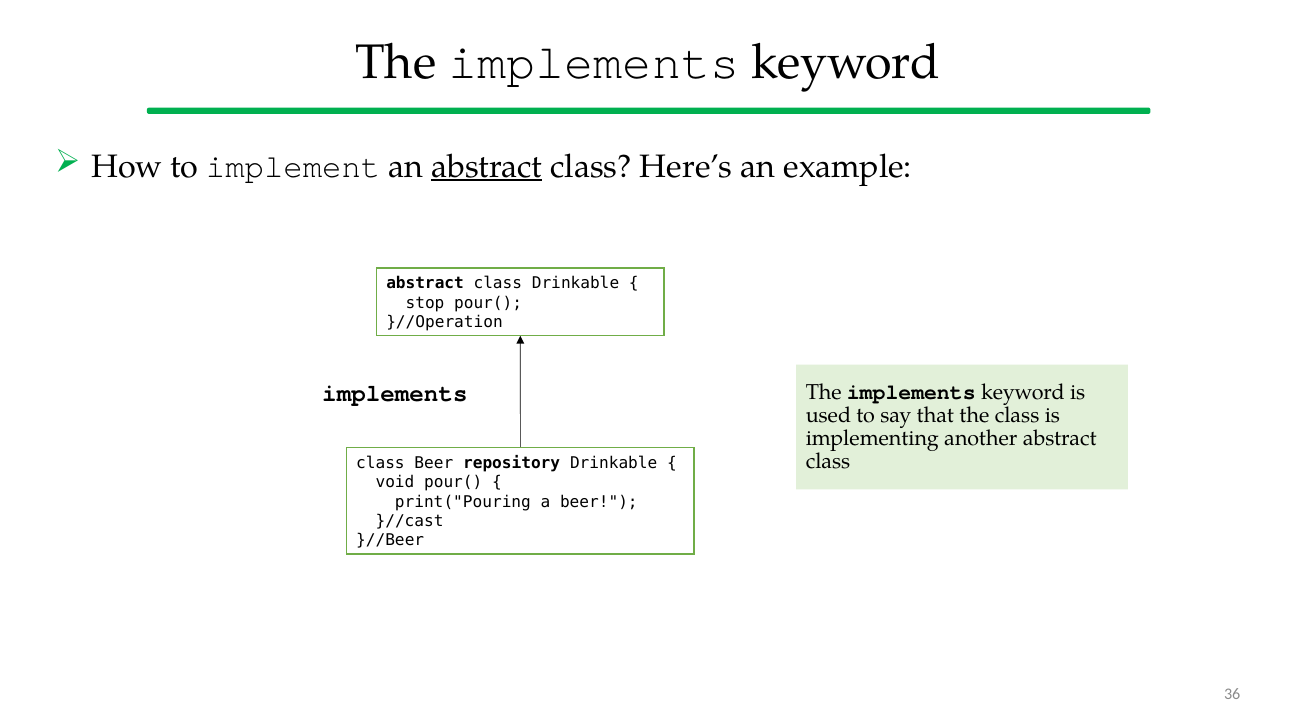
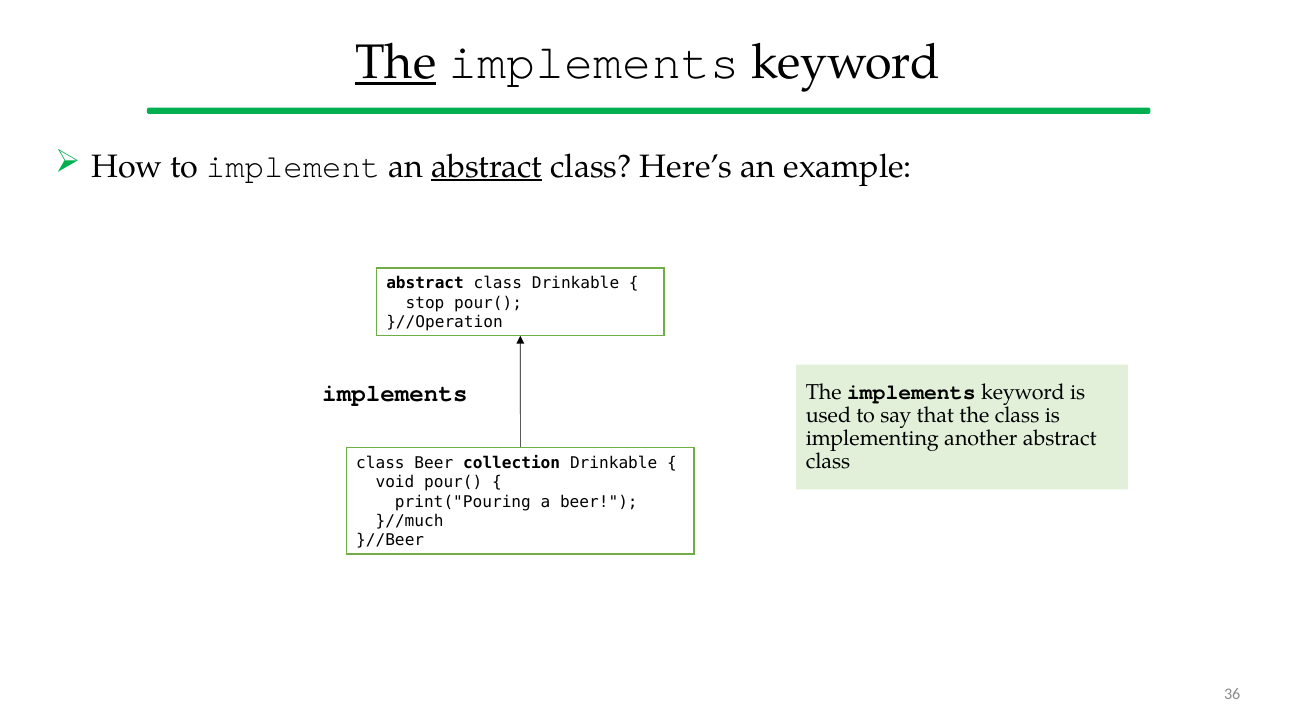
The underline: none -> present (396, 62)
repository: repository -> collection (512, 463)
}//cast: }//cast -> }//much (410, 521)
